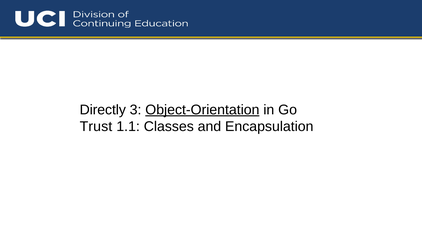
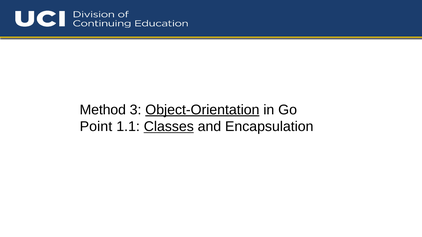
Directly: Directly -> Method (103, 110)
Trust: Trust -> Point (96, 127)
Classes underline: none -> present (169, 127)
